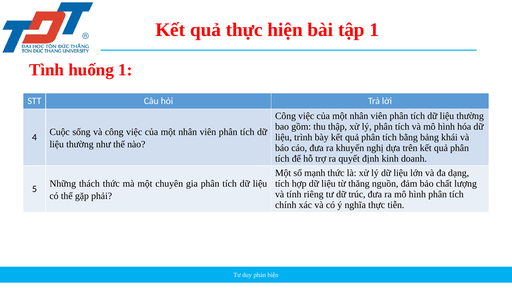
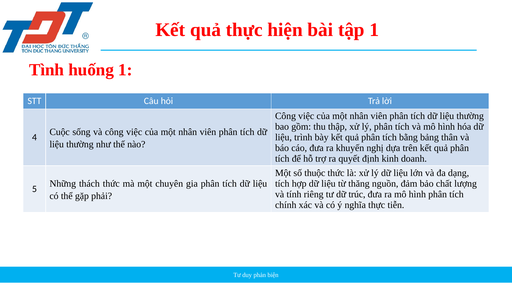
khái: khái -> thân (449, 137)
mạnh: mạnh -> thuộc (315, 173)
